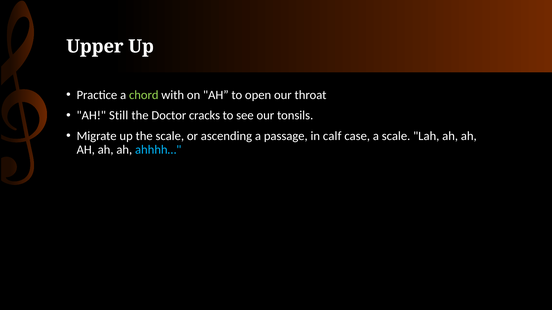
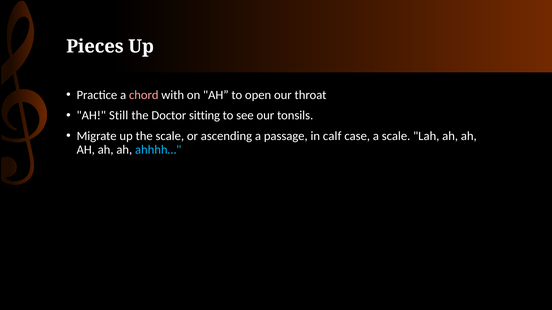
Upper: Upper -> Pieces (95, 47)
chord colour: light green -> pink (144, 95)
cracks: cracks -> sitting (205, 116)
